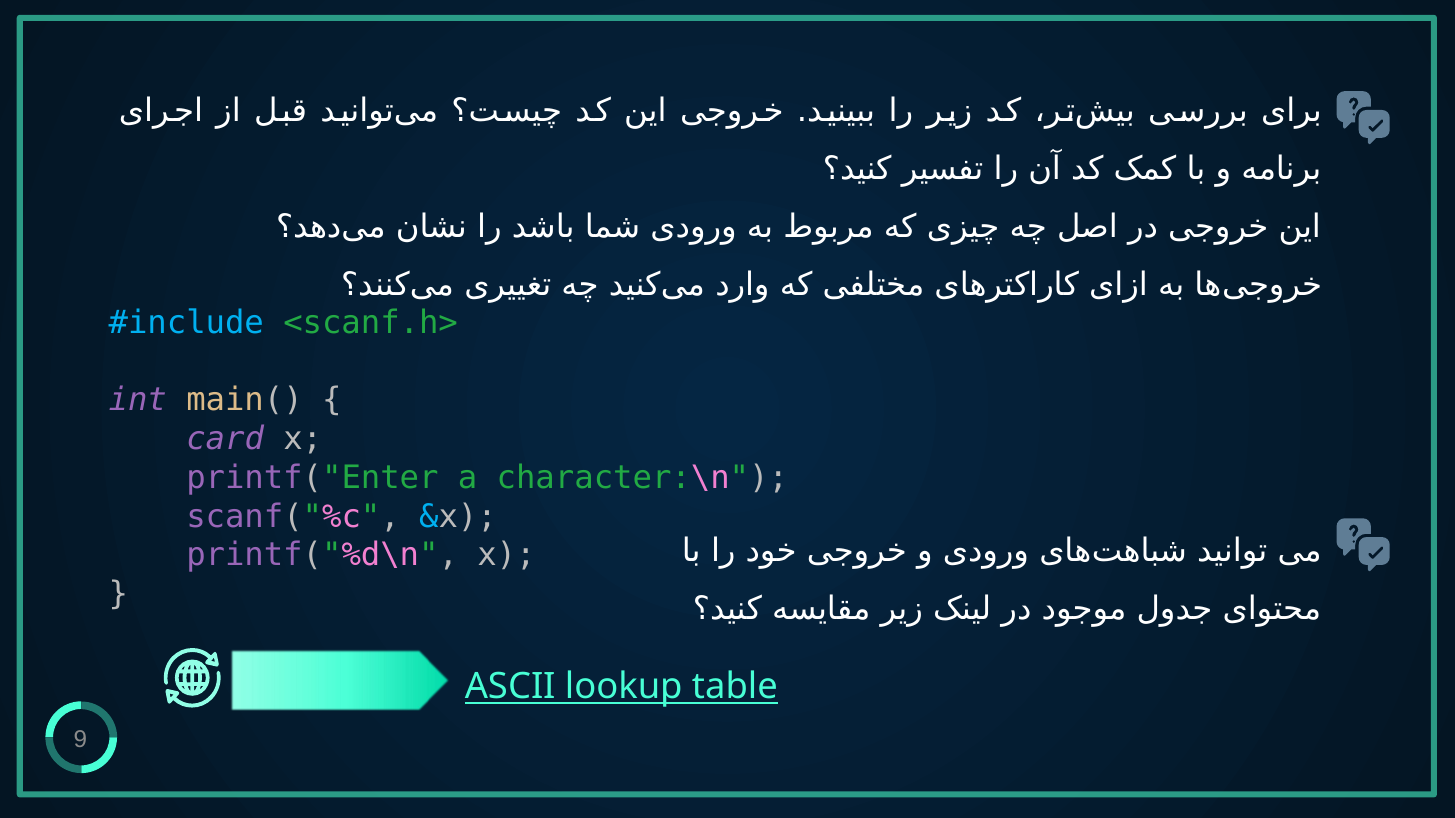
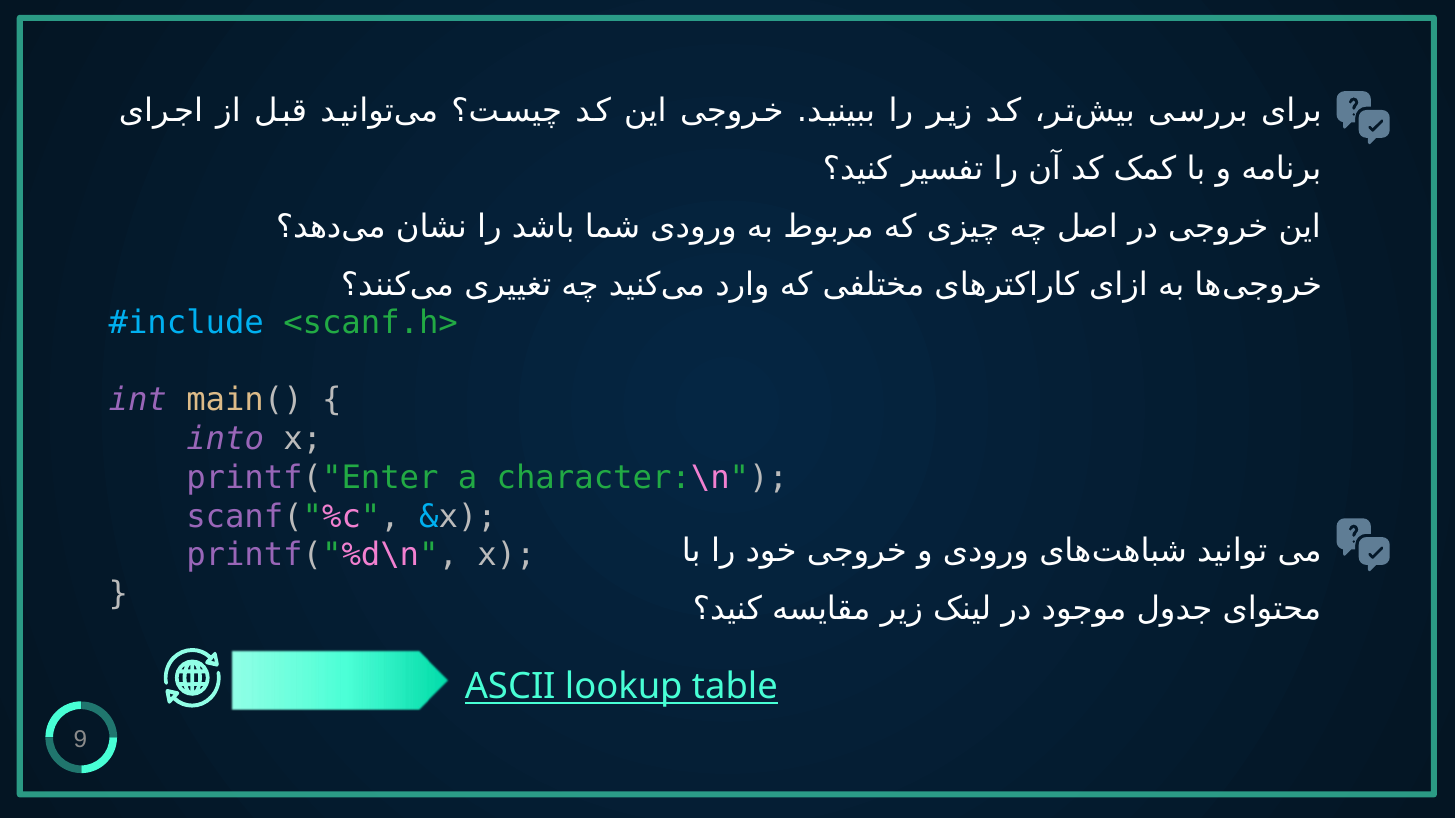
card: card -> into (225, 439)
